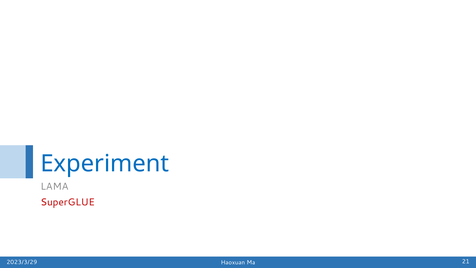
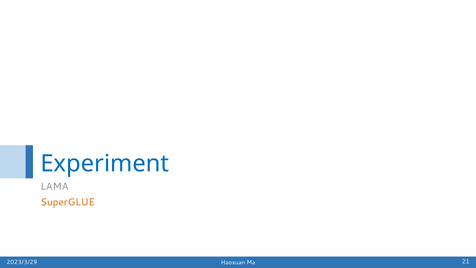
SuperGLUE colour: red -> orange (68, 202)
